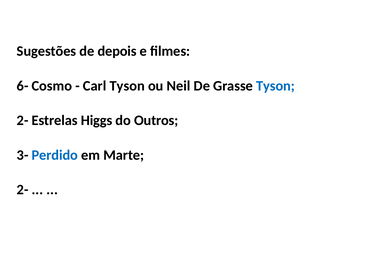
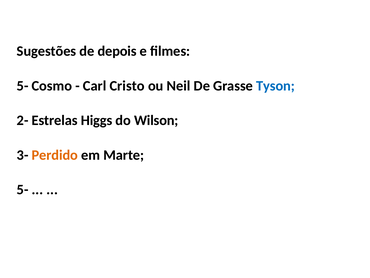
6-: 6- -> 5- (23, 86)
Carl Tyson: Tyson -> Cristo (127, 86)
Outros: Outros -> Wilson (156, 120)
Perdido colour: blue -> orange (55, 155)
2-: 2- -> 5- (23, 189)
